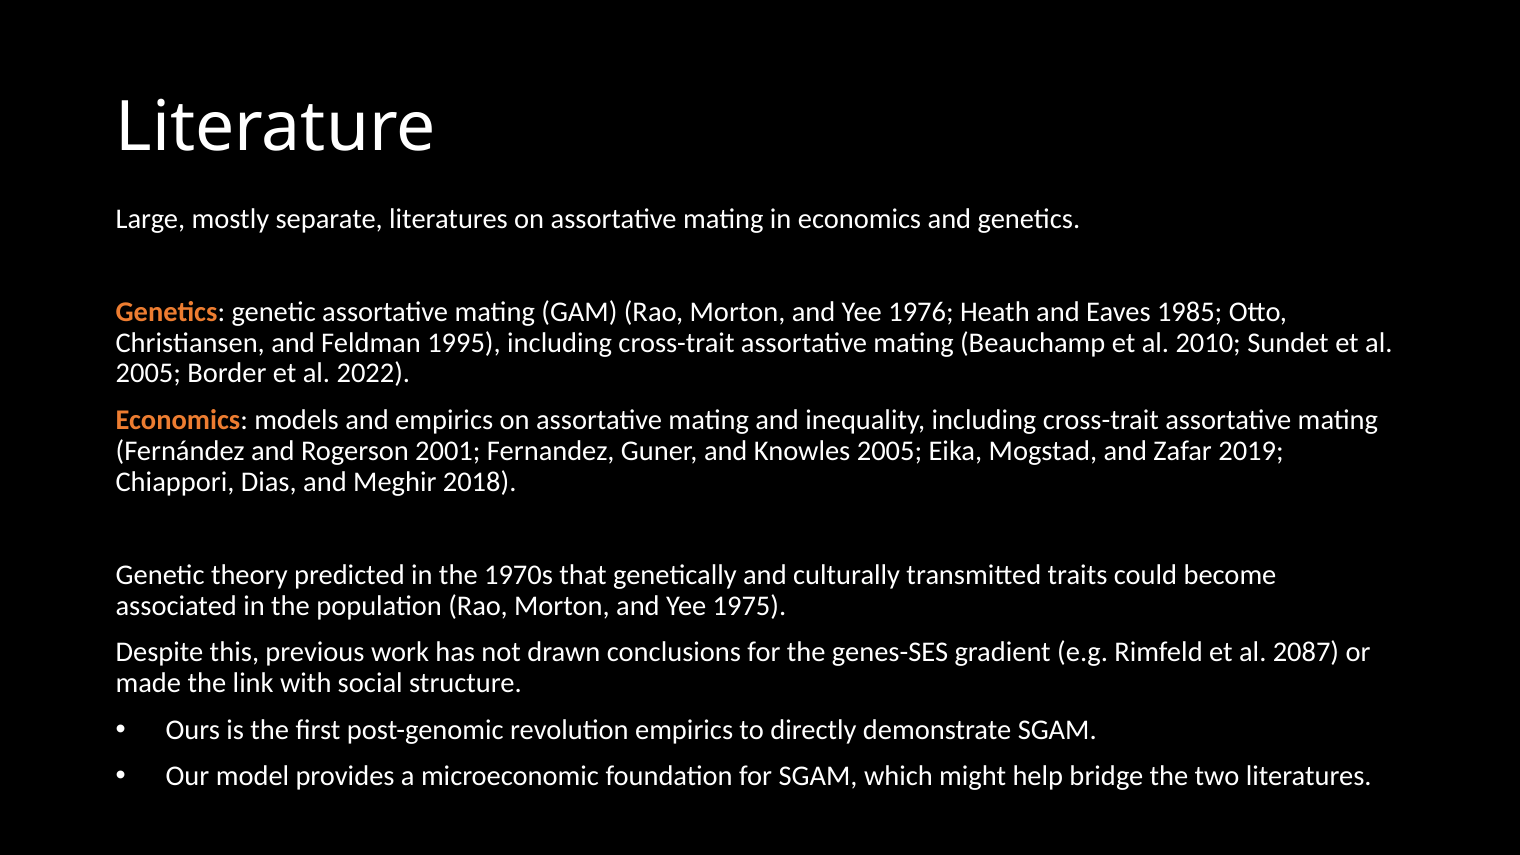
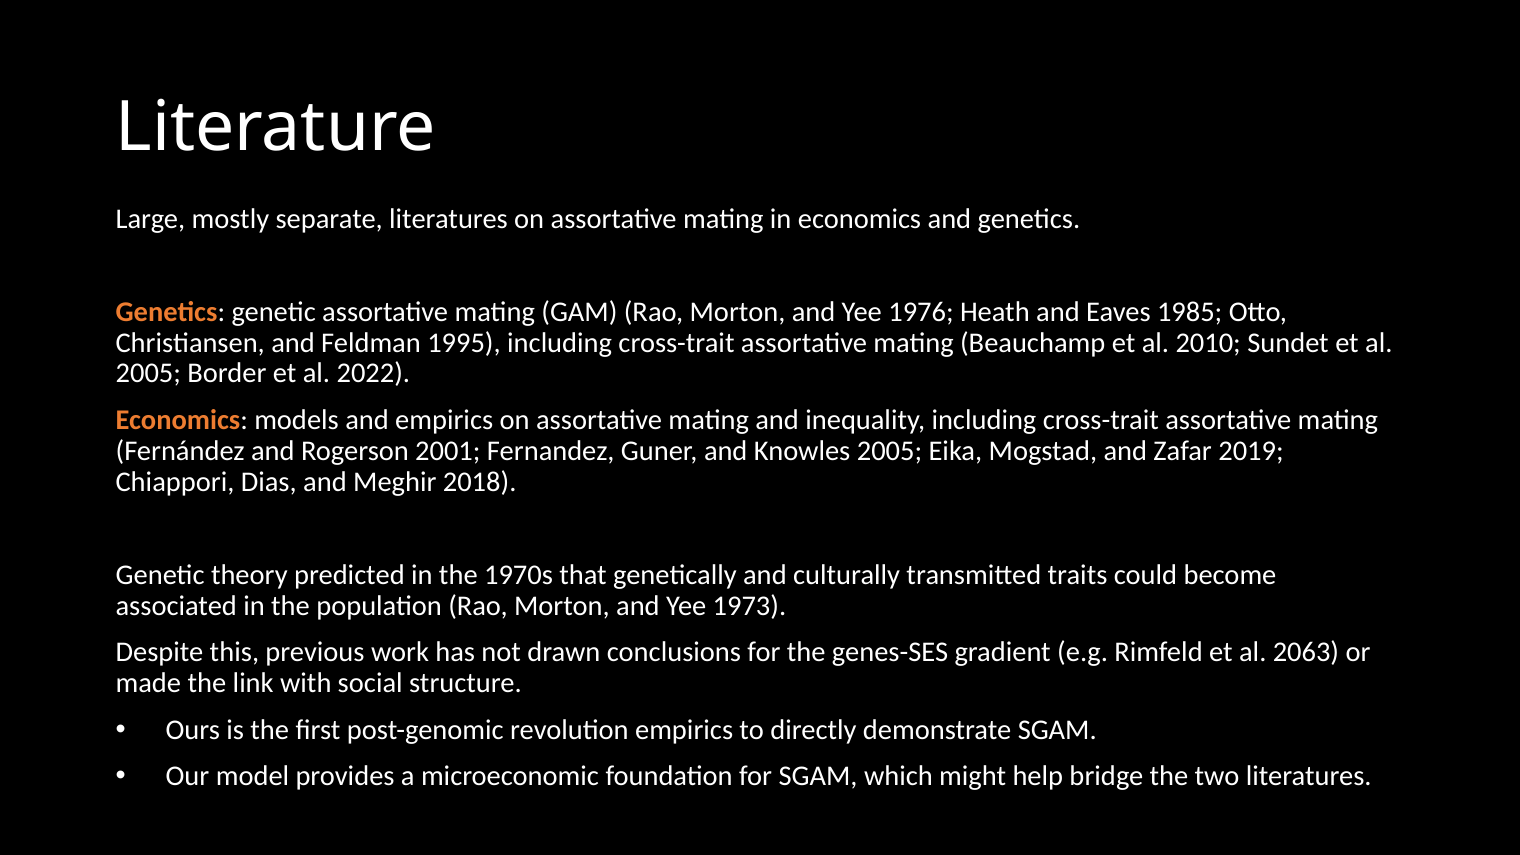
1975: 1975 -> 1973 (749, 606)
2087: 2087 -> 2063 (1306, 652)
